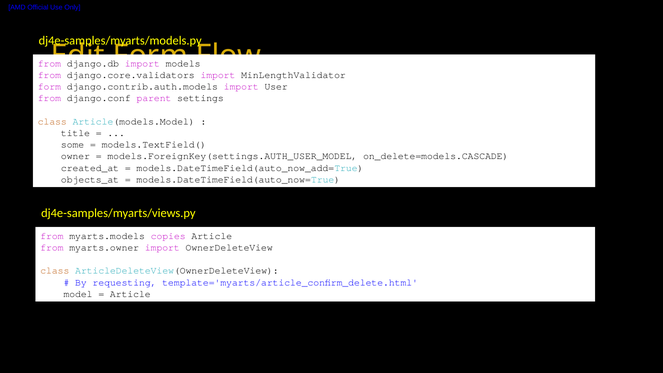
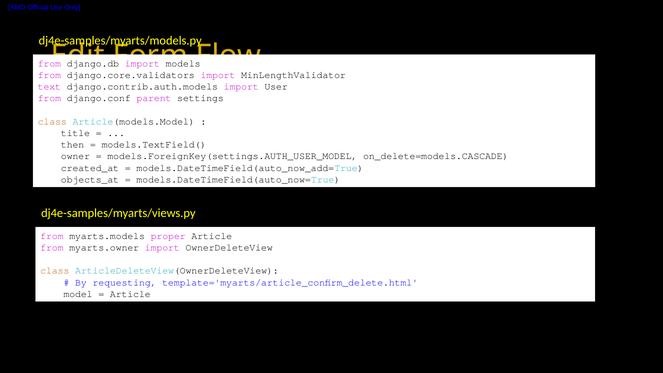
form: form -> text (49, 87)
some: some -> then (73, 145)
copies: copies -> proper (168, 236)
